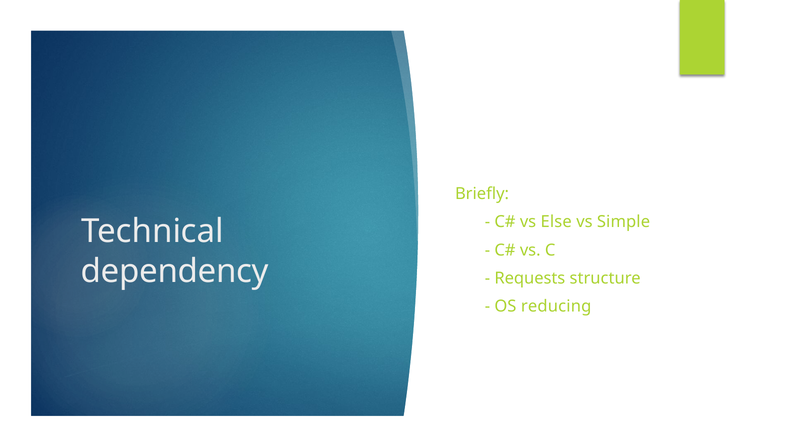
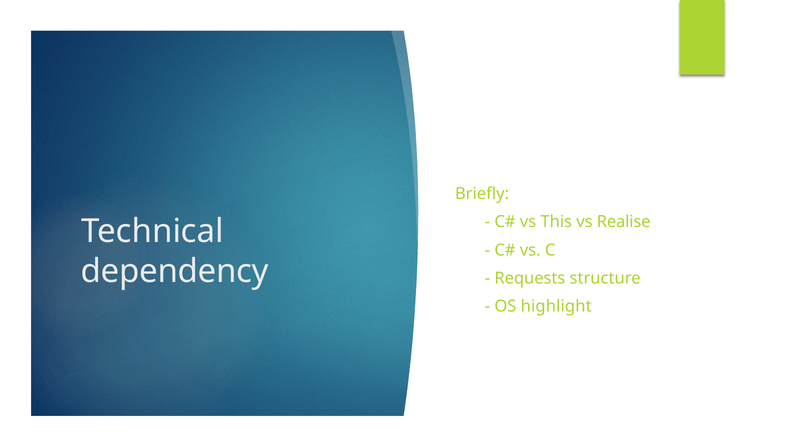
Else: Else -> This (556, 222)
Simple: Simple -> Realise (624, 222)
reducing: reducing -> highlight (556, 306)
